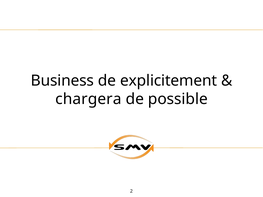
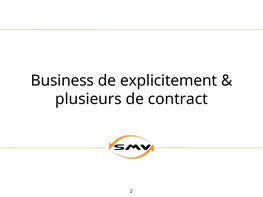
chargera: chargera -> plusieurs (88, 99)
possible: possible -> contract (178, 99)
